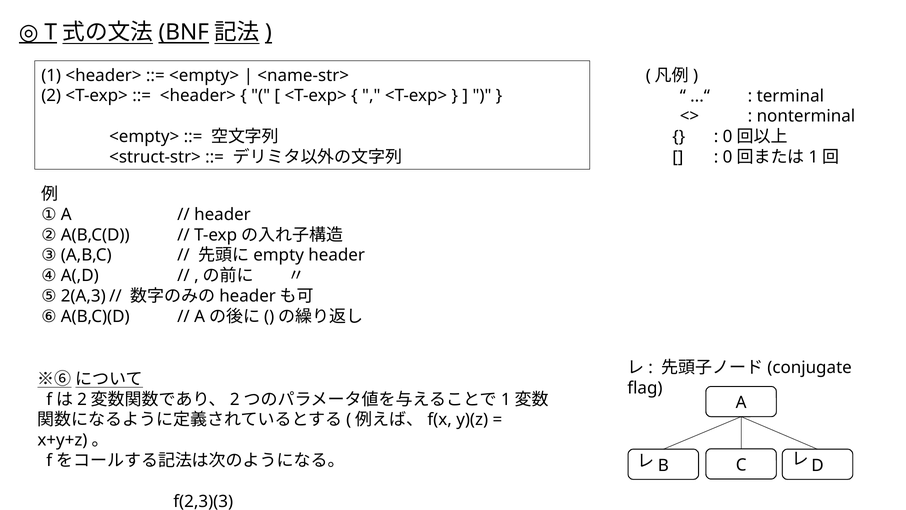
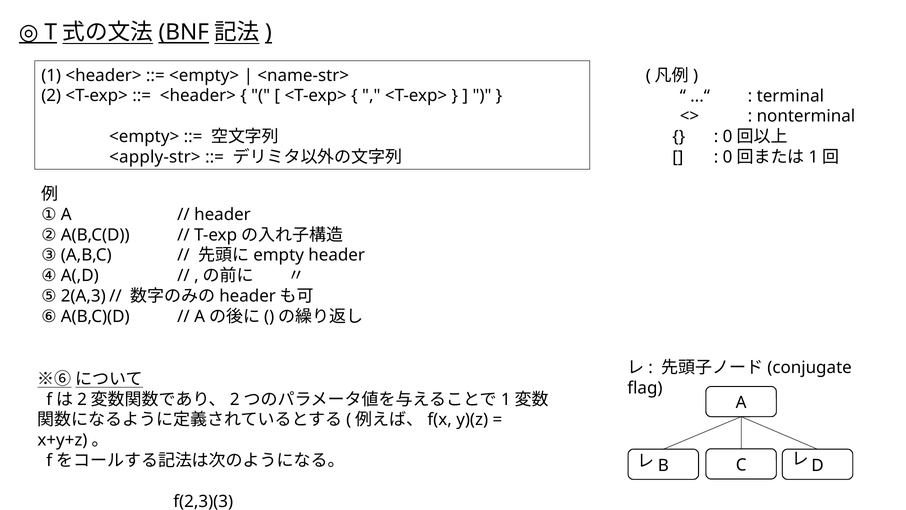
<struct-str>: <struct-str> -> <apply-str> (155, 157)
